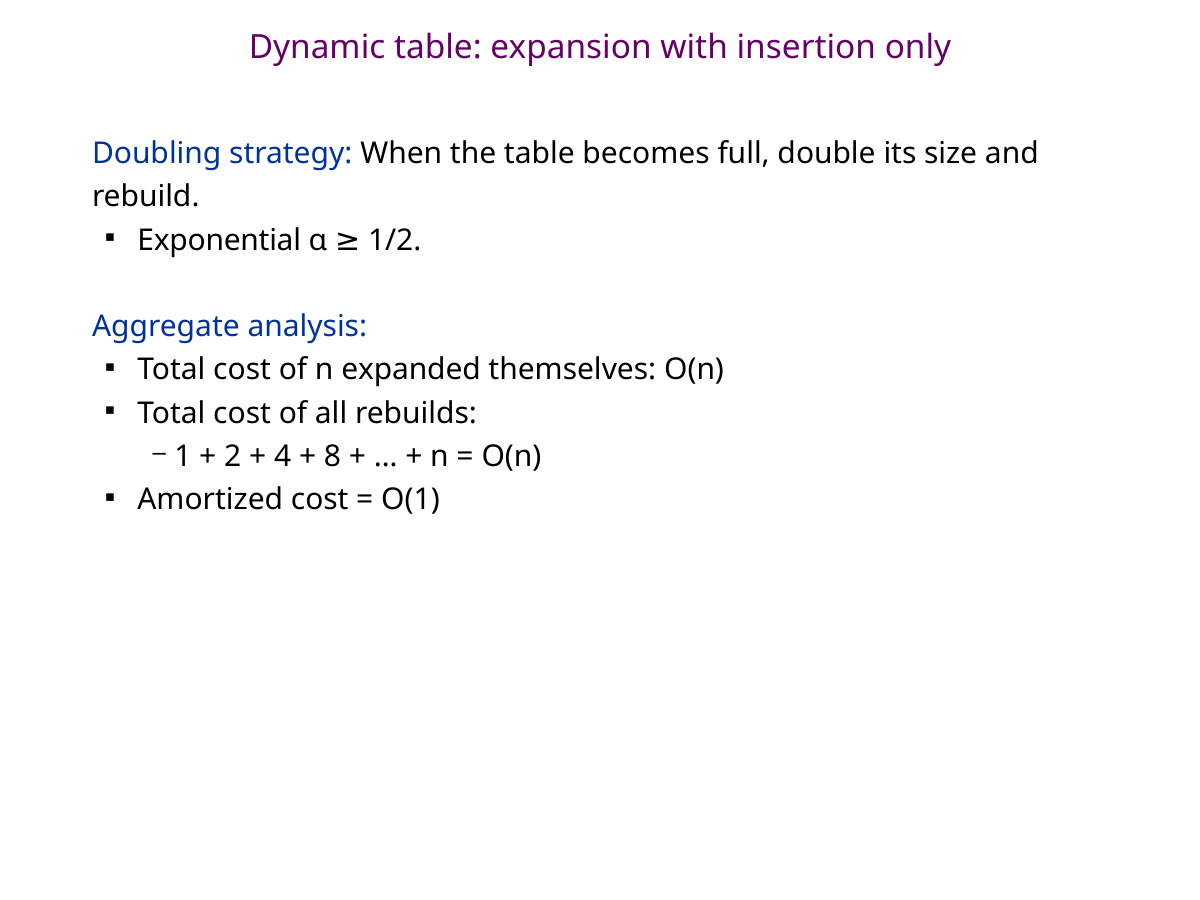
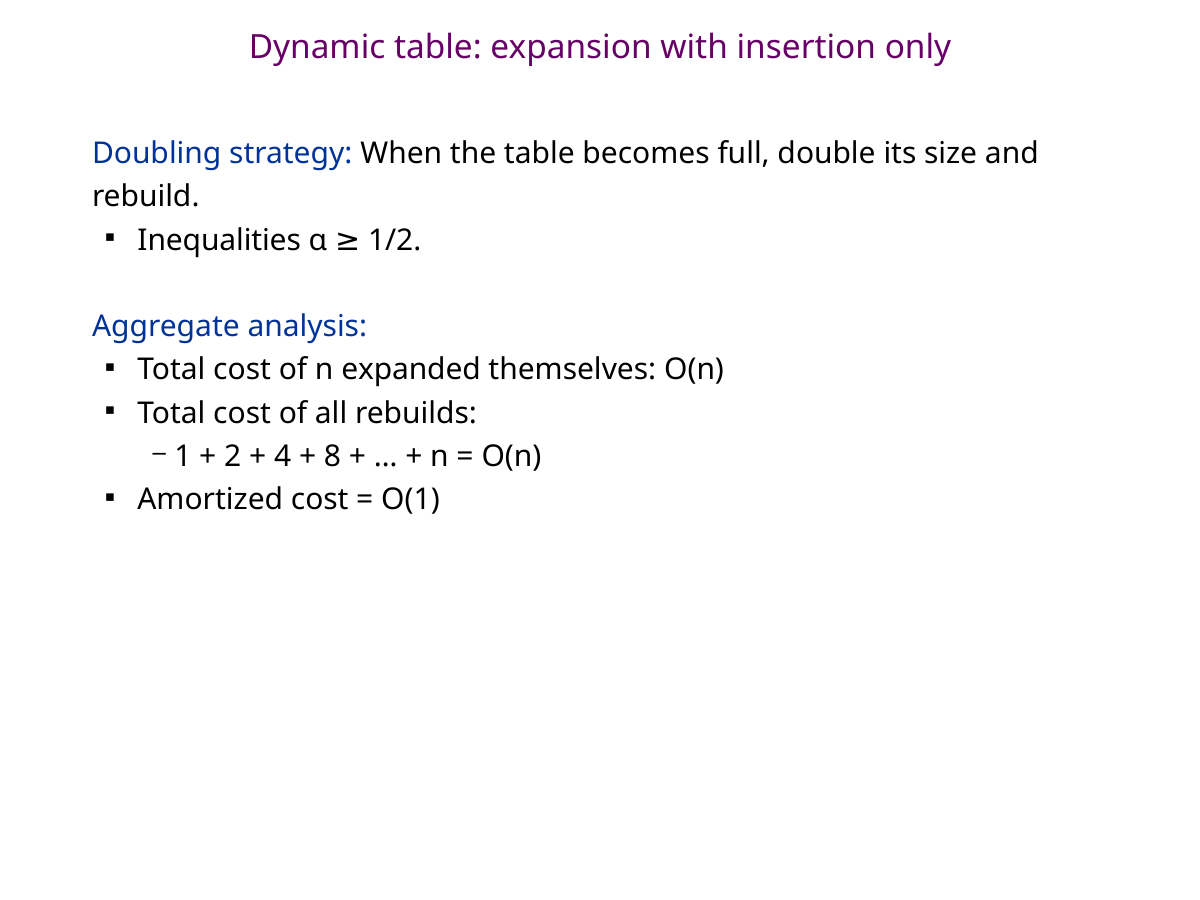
Exponential: Exponential -> Inequalities (219, 240)
